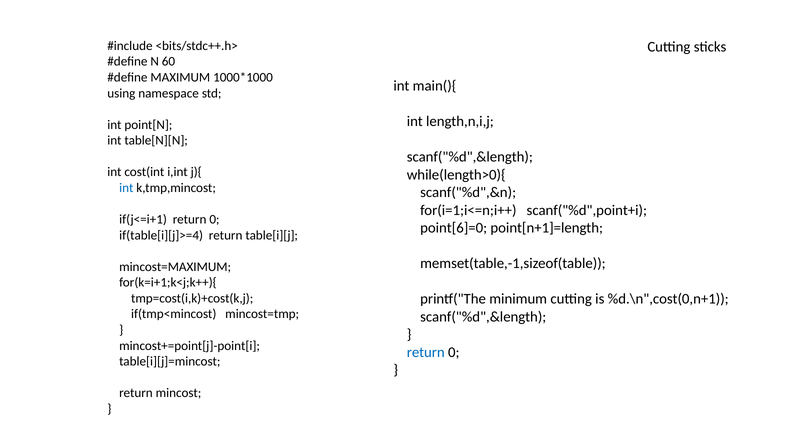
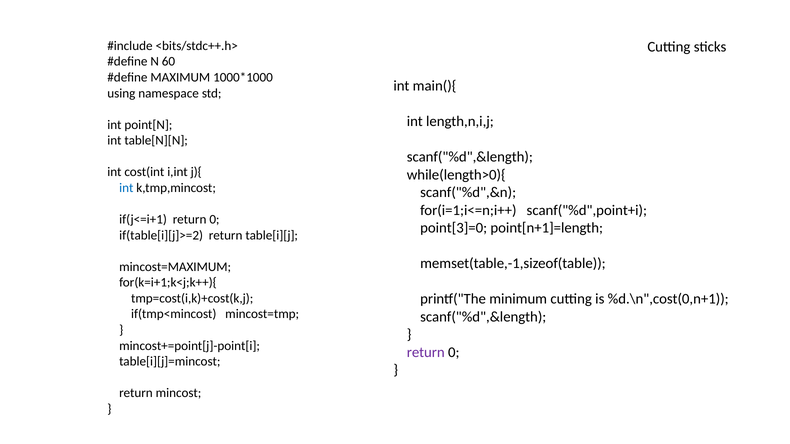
point[6]=0: point[6]=0 -> point[3]=0 (454, 228)
if(table[i][j]>=4: if(table[i][j]>=4 -> if(table[i][j]>=2 (161, 235)
return colour: blue -> purple (426, 353)
